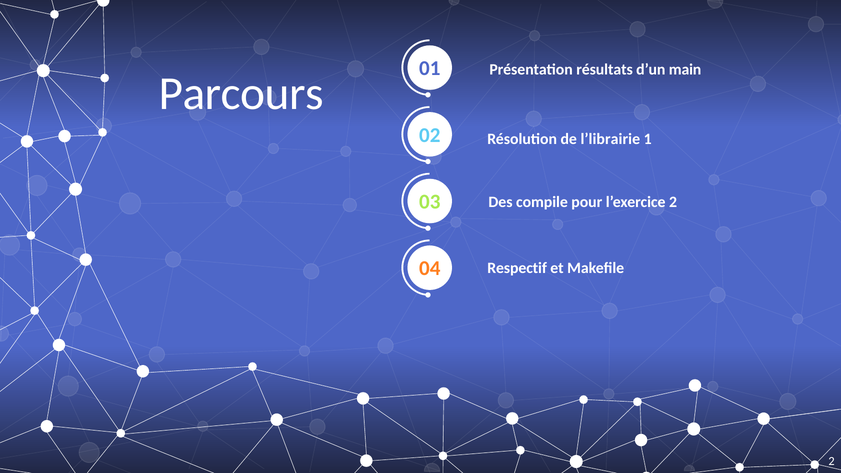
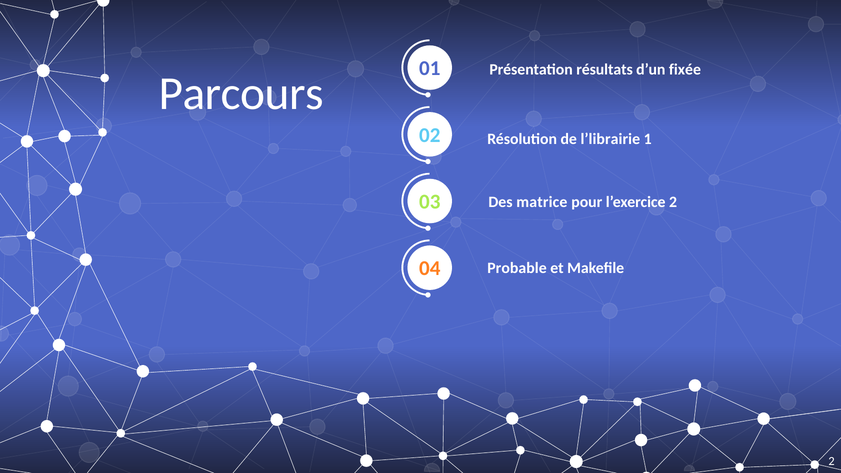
main: main -> fixée (685, 69)
compile: compile -> matrice (542, 202)
Respectif: Respectif -> Probable (517, 268)
